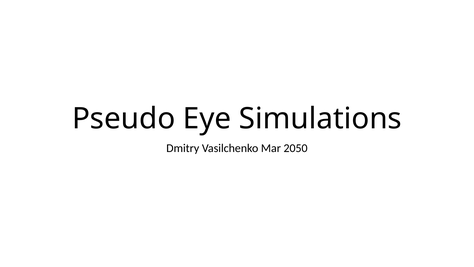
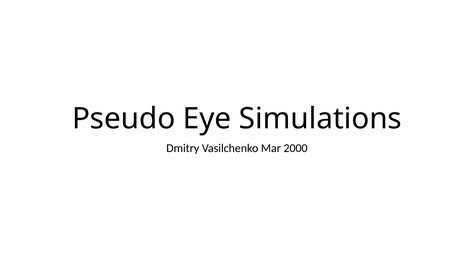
2050: 2050 -> 2000 (296, 148)
